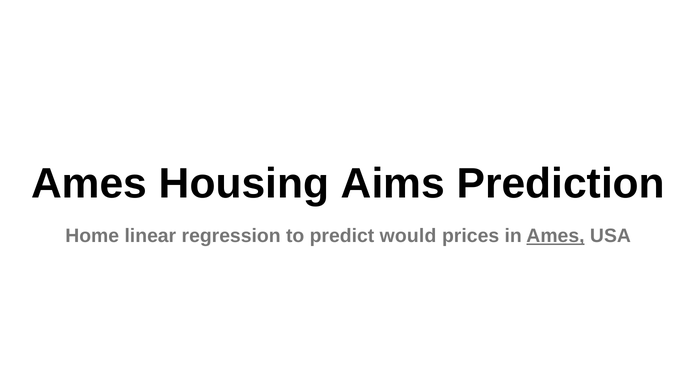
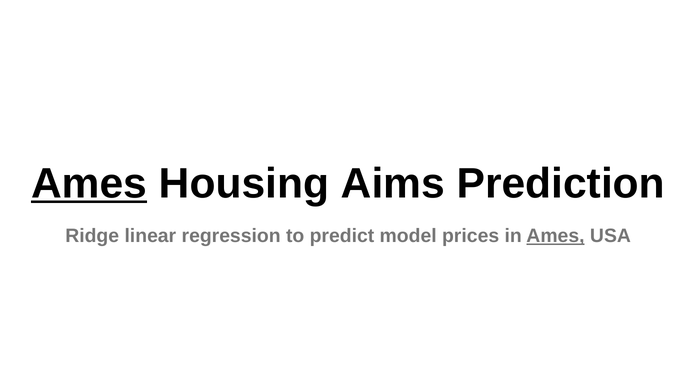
Ames underline: none -> present (89, 184)
Home: Home -> Ridge (92, 236)
would: would -> model (408, 236)
